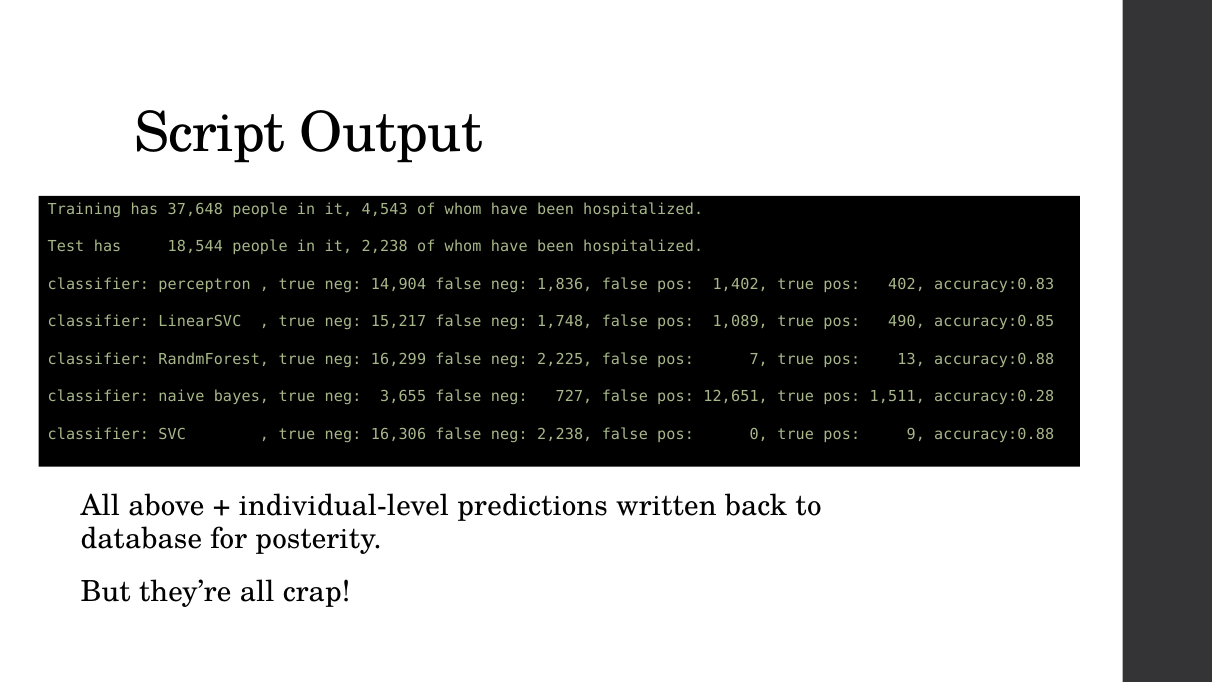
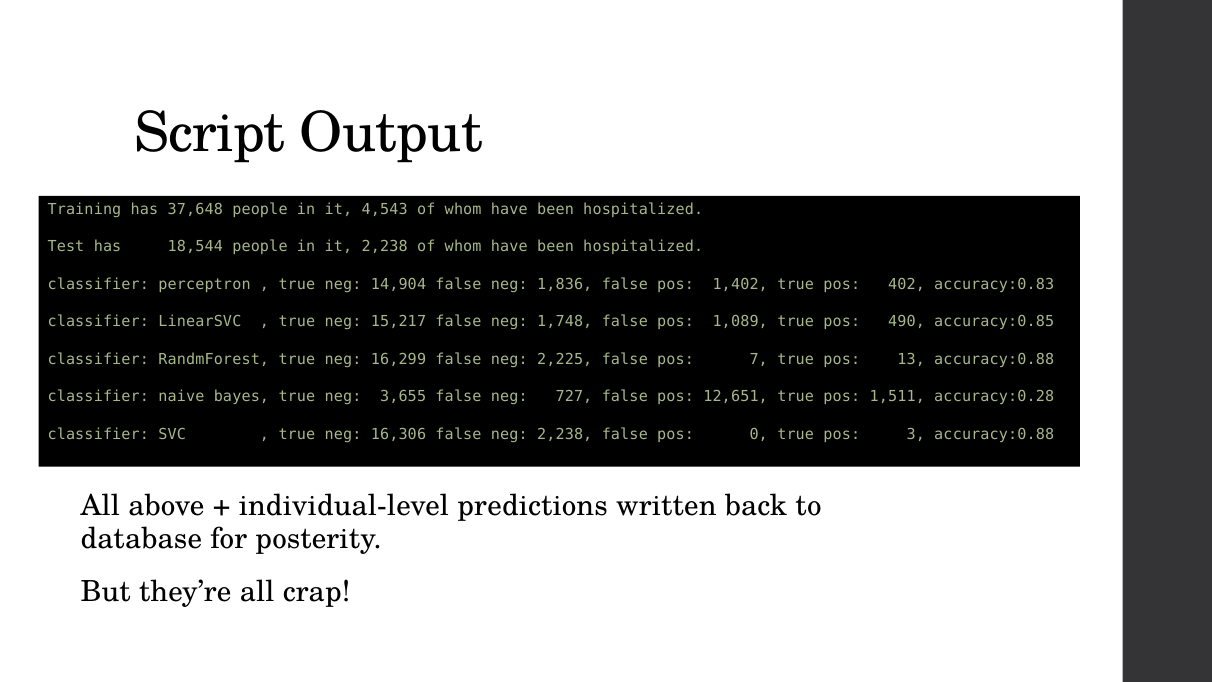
9: 9 -> 3 (916, 434)
